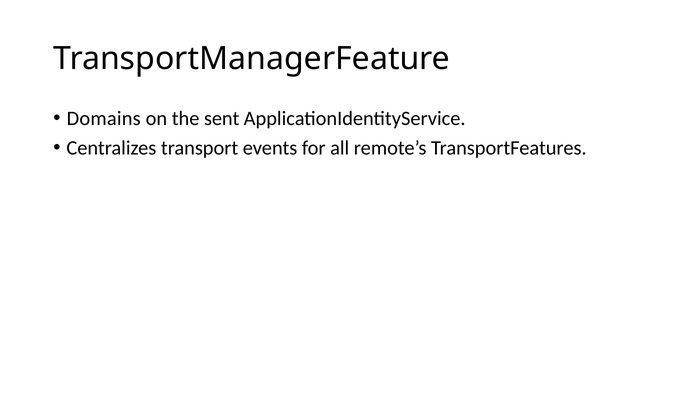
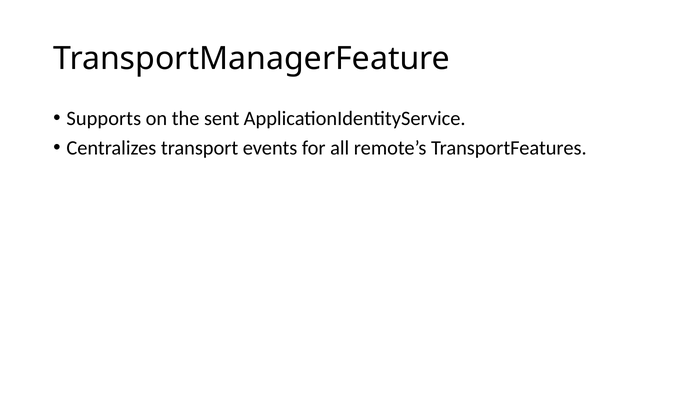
Domains: Domains -> Supports (104, 118)
